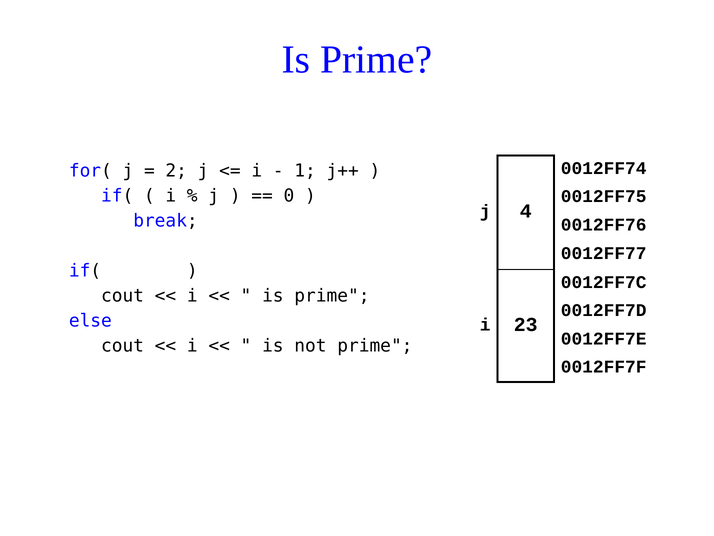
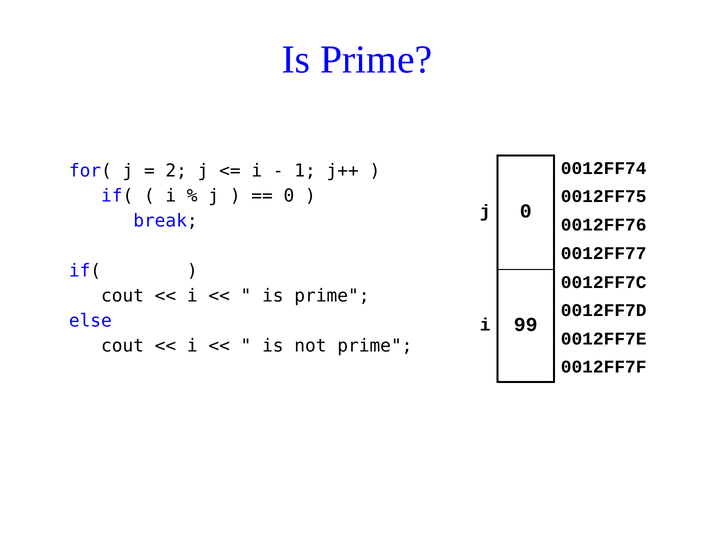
j 4: 4 -> 0 (526, 211)
23: 23 -> 99 (526, 324)
